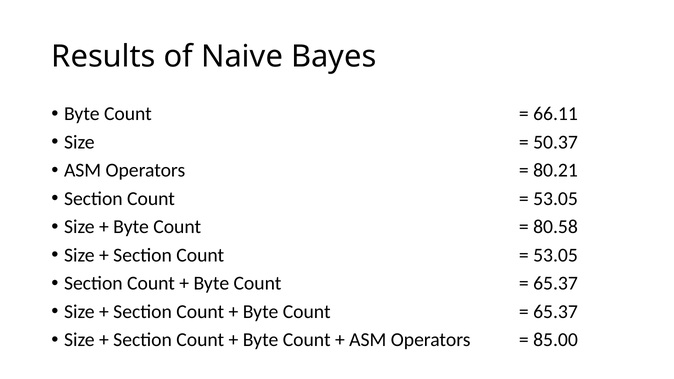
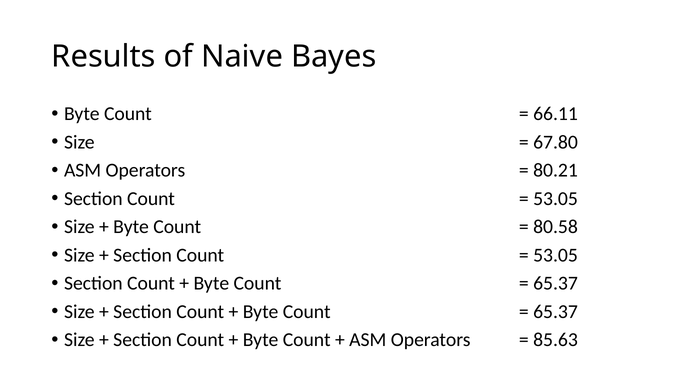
50.37: 50.37 -> 67.80 (555, 142)
85.00: 85.00 -> 85.63 (555, 340)
